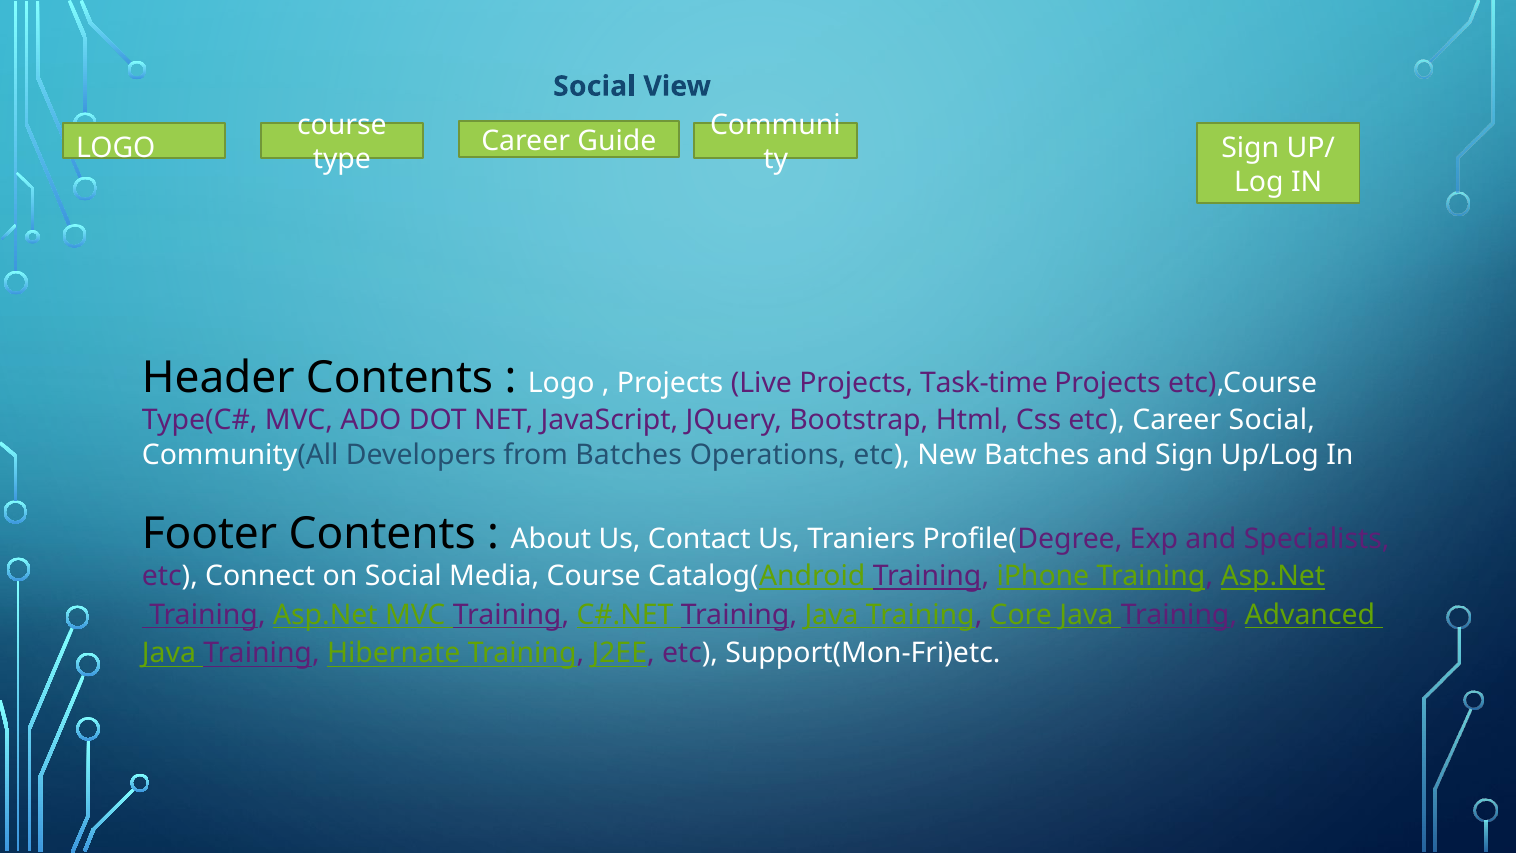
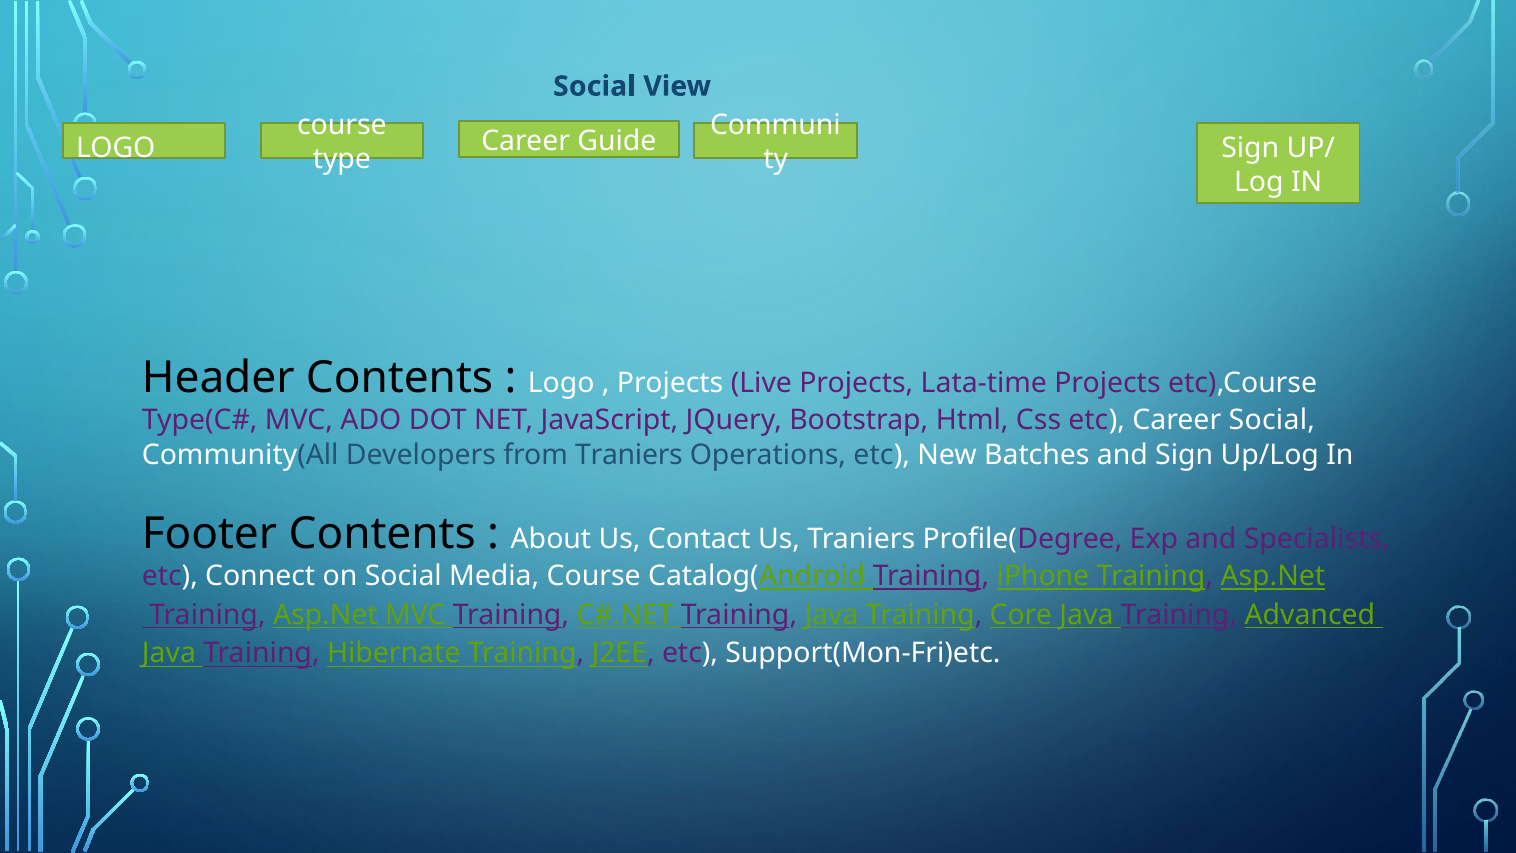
Task-time: Task-time -> Lata-time (984, 383)
from Batches: Batches -> Traniers (629, 455)
